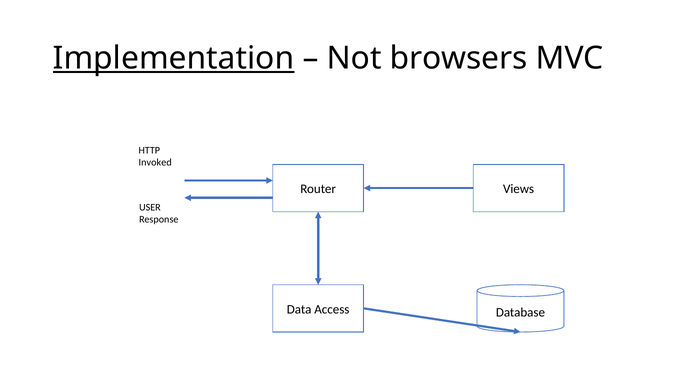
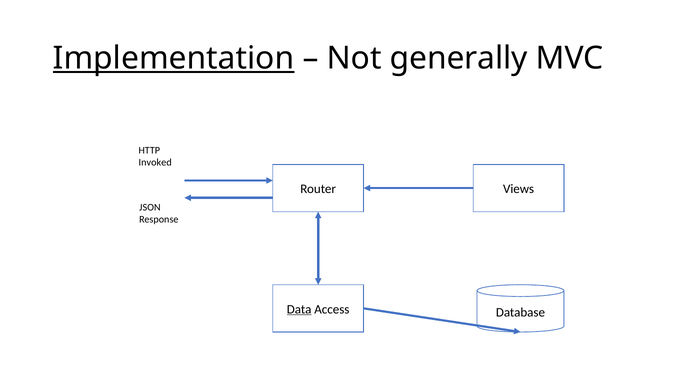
browsers: browsers -> generally (459, 58)
USER: USER -> JSON (150, 208)
Data underline: none -> present (299, 310)
